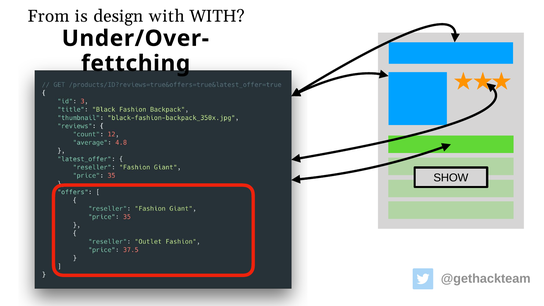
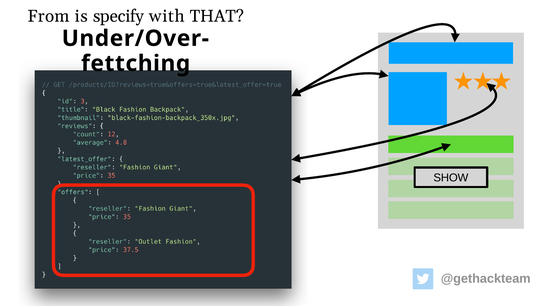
design: design -> specify (118, 16)
with WITH: WITH -> THAT (217, 16)
